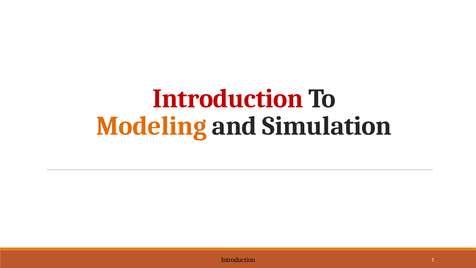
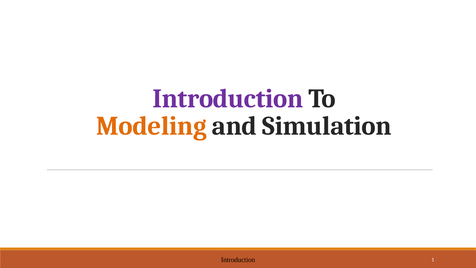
Introduction colour: red -> purple (228, 99)
